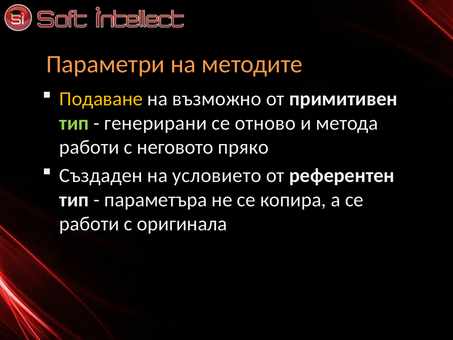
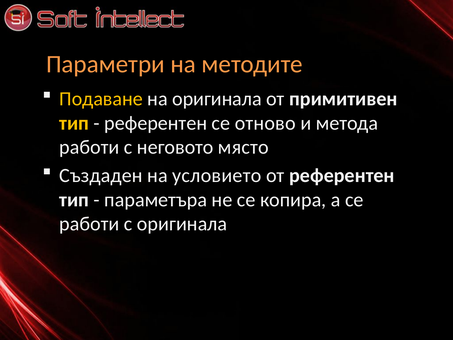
на възможно: възможно -> оригинала (217, 99)
тип colour: light green -> yellow (74, 123)
генерирани: генерирани -> референтен (156, 123)
пряко: пряко -> място (243, 147)
